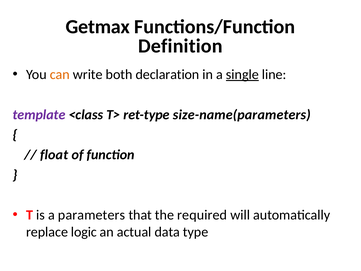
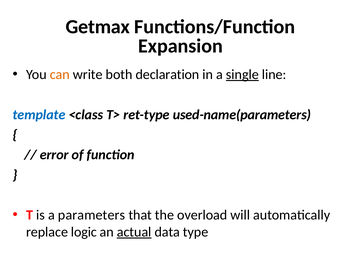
Definition: Definition -> Expansion (180, 46)
template colour: purple -> blue (39, 115)
size-name(parameters: size-name(parameters -> used-name(parameters (242, 115)
float: float -> error (54, 155)
required: required -> overload (202, 215)
actual underline: none -> present (134, 232)
